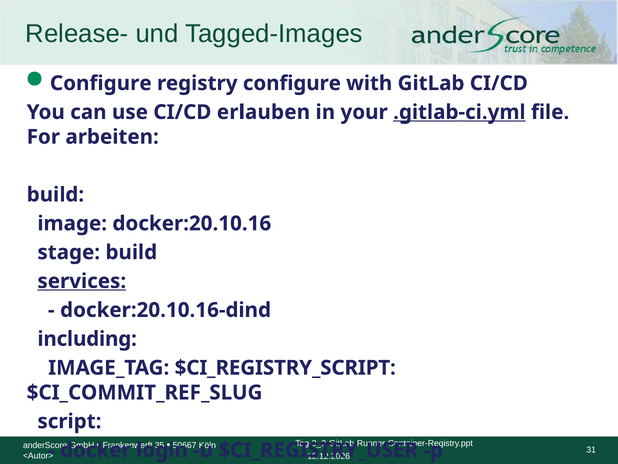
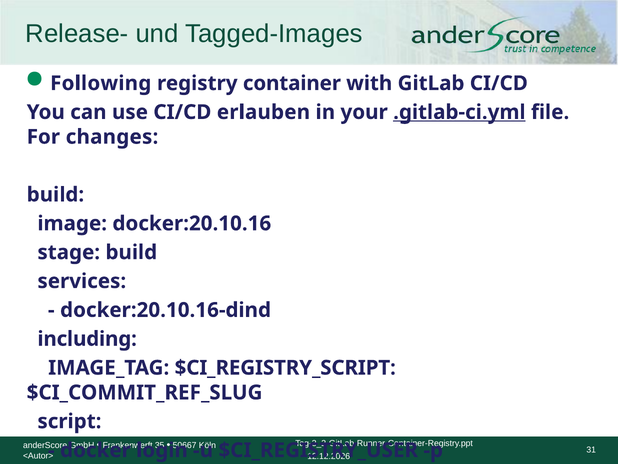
Configure: Configure -> Following (101, 83)
registry configure: configure -> container (292, 83)
arbeiten: arbeiten -> changes (112, 137)
services underline: present -> none (82, 281)
